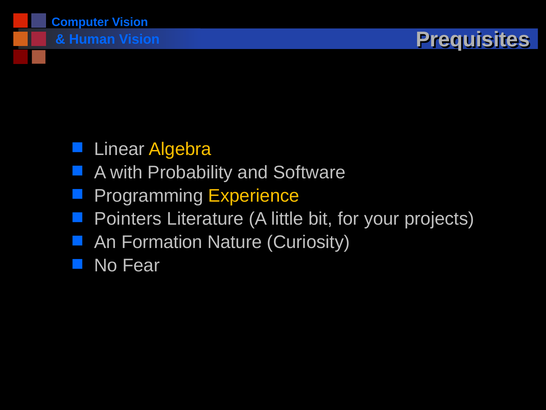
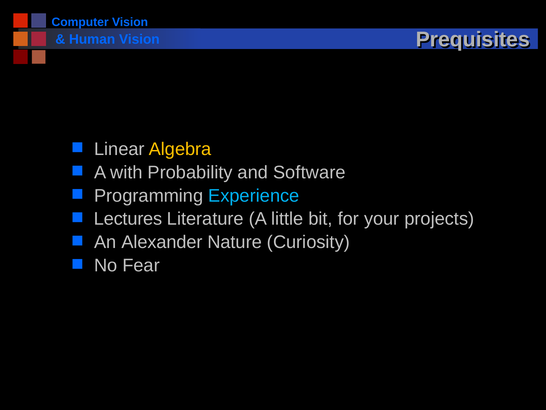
Experience colour: yellow -> light blue (254, 195)
Pointers: Pointers -> Lectures (128, 219)
Formation: Formation -> Alexander (162, 242)
